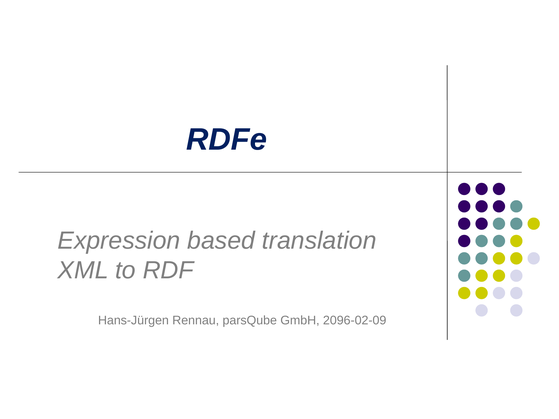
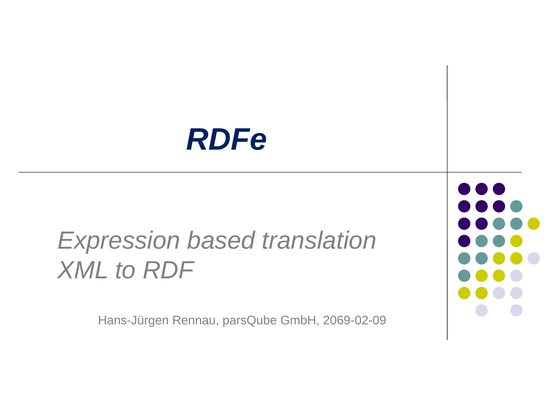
2096-02-09: 2096-02-09 -> 2069-02-09 (355, 321)
